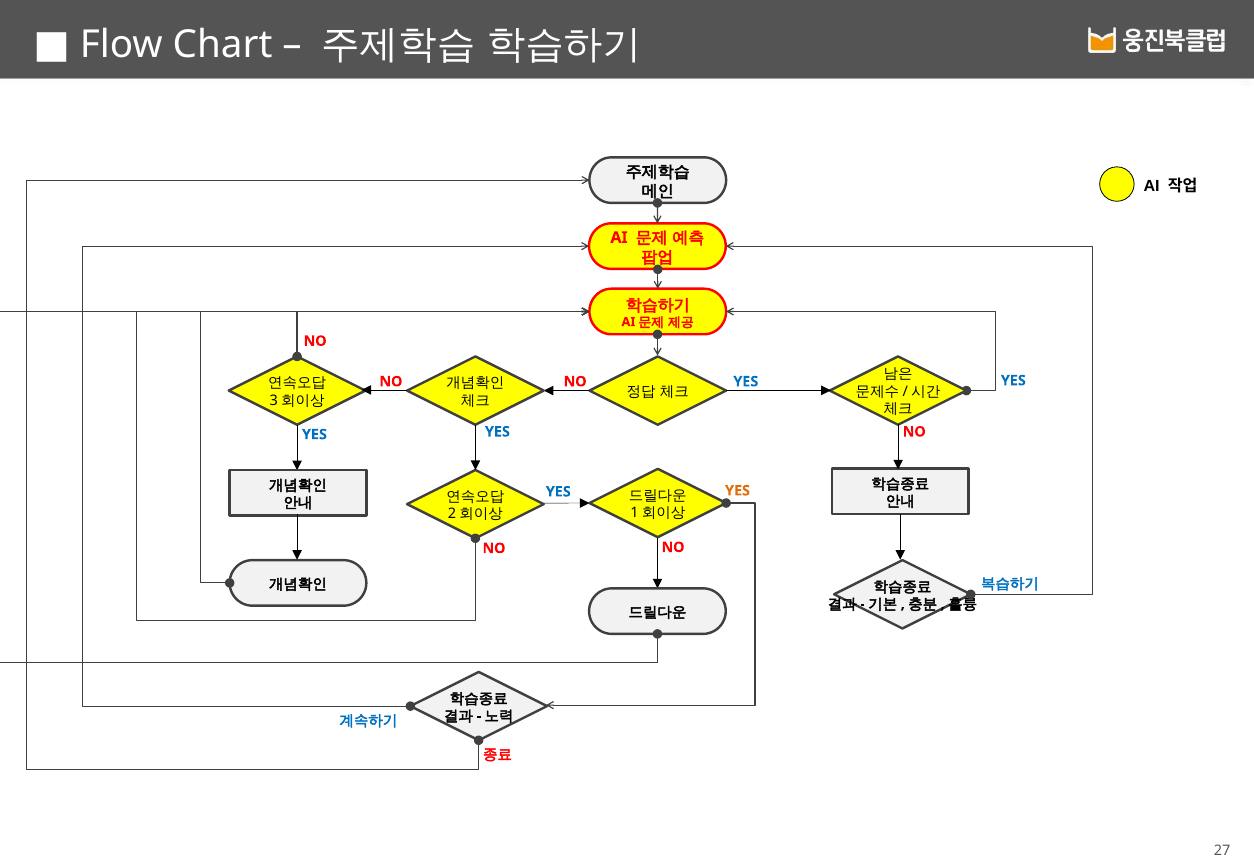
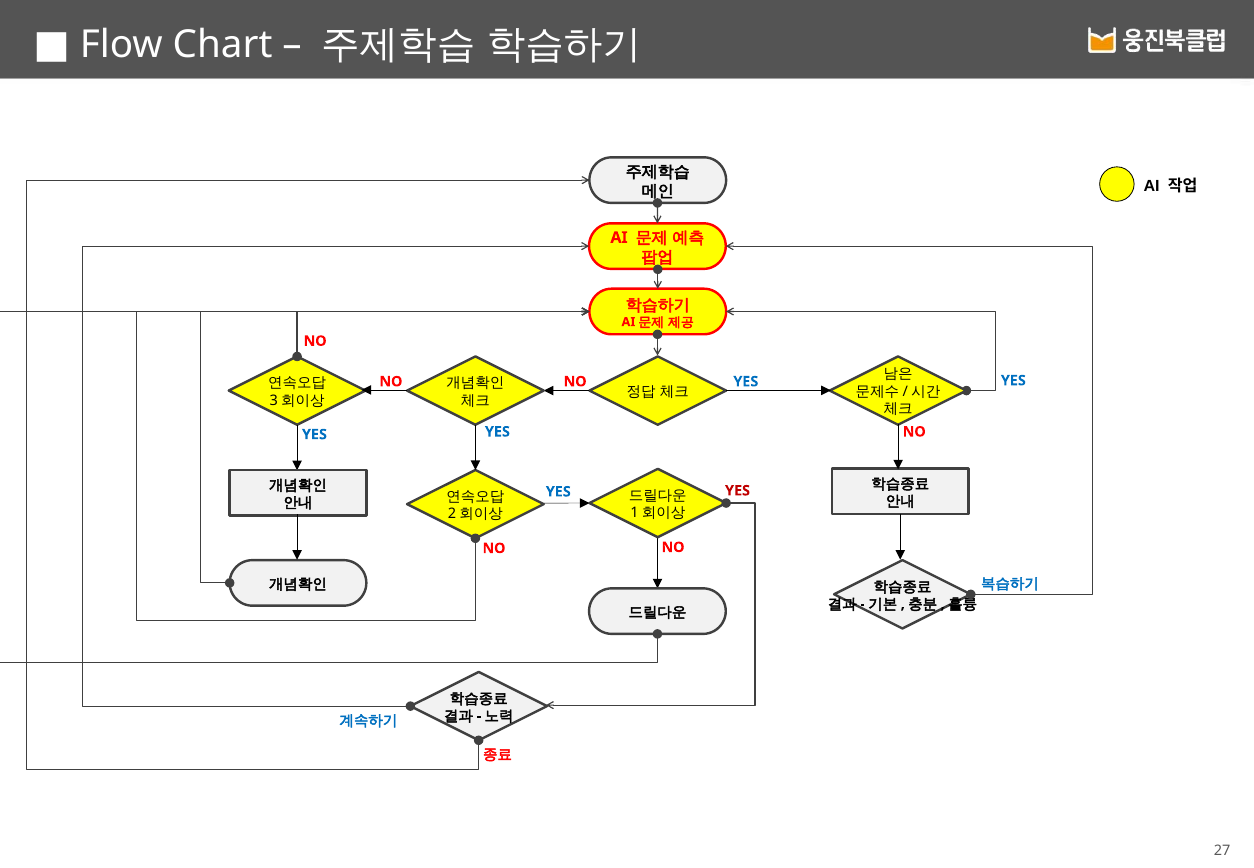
YES colour: orange -> red (738, 491)
